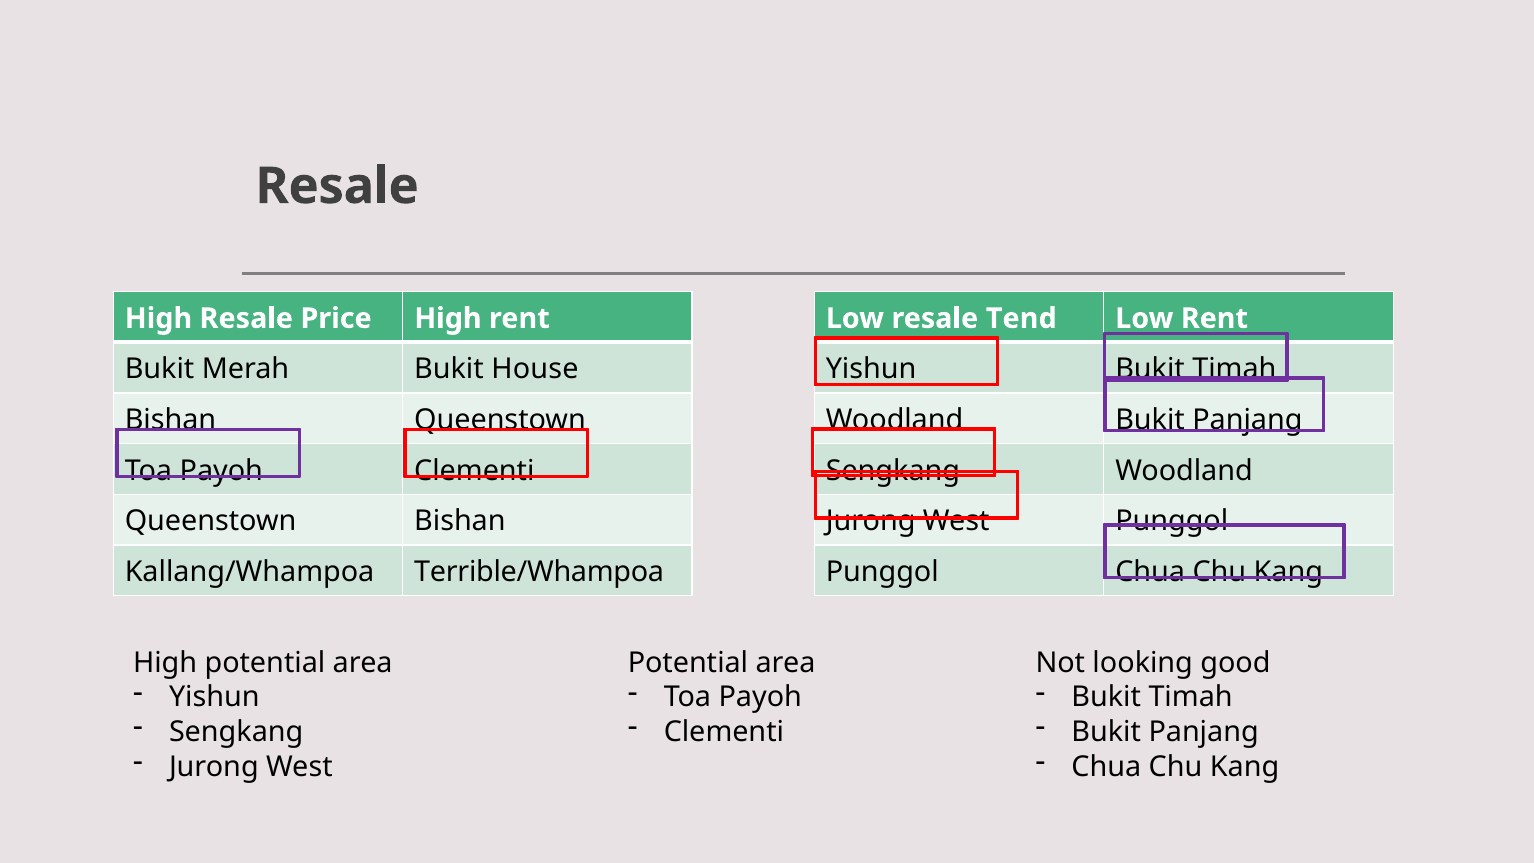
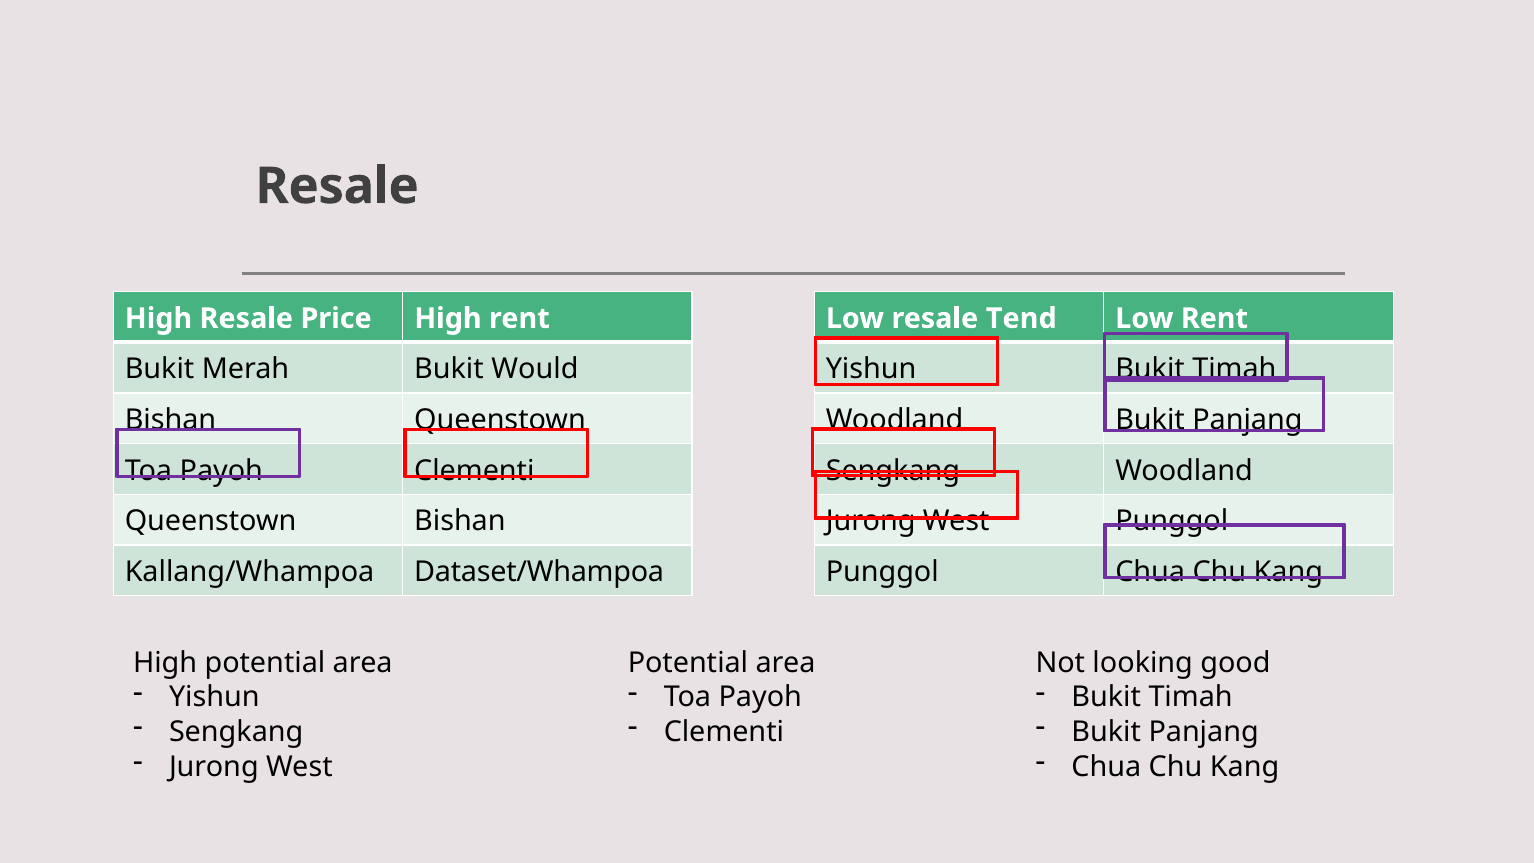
House: House -> Would (535, 369)
Terrible/Whampoa: Terrible/Whampoa -> Dataset/Whampoa (539, 572)
